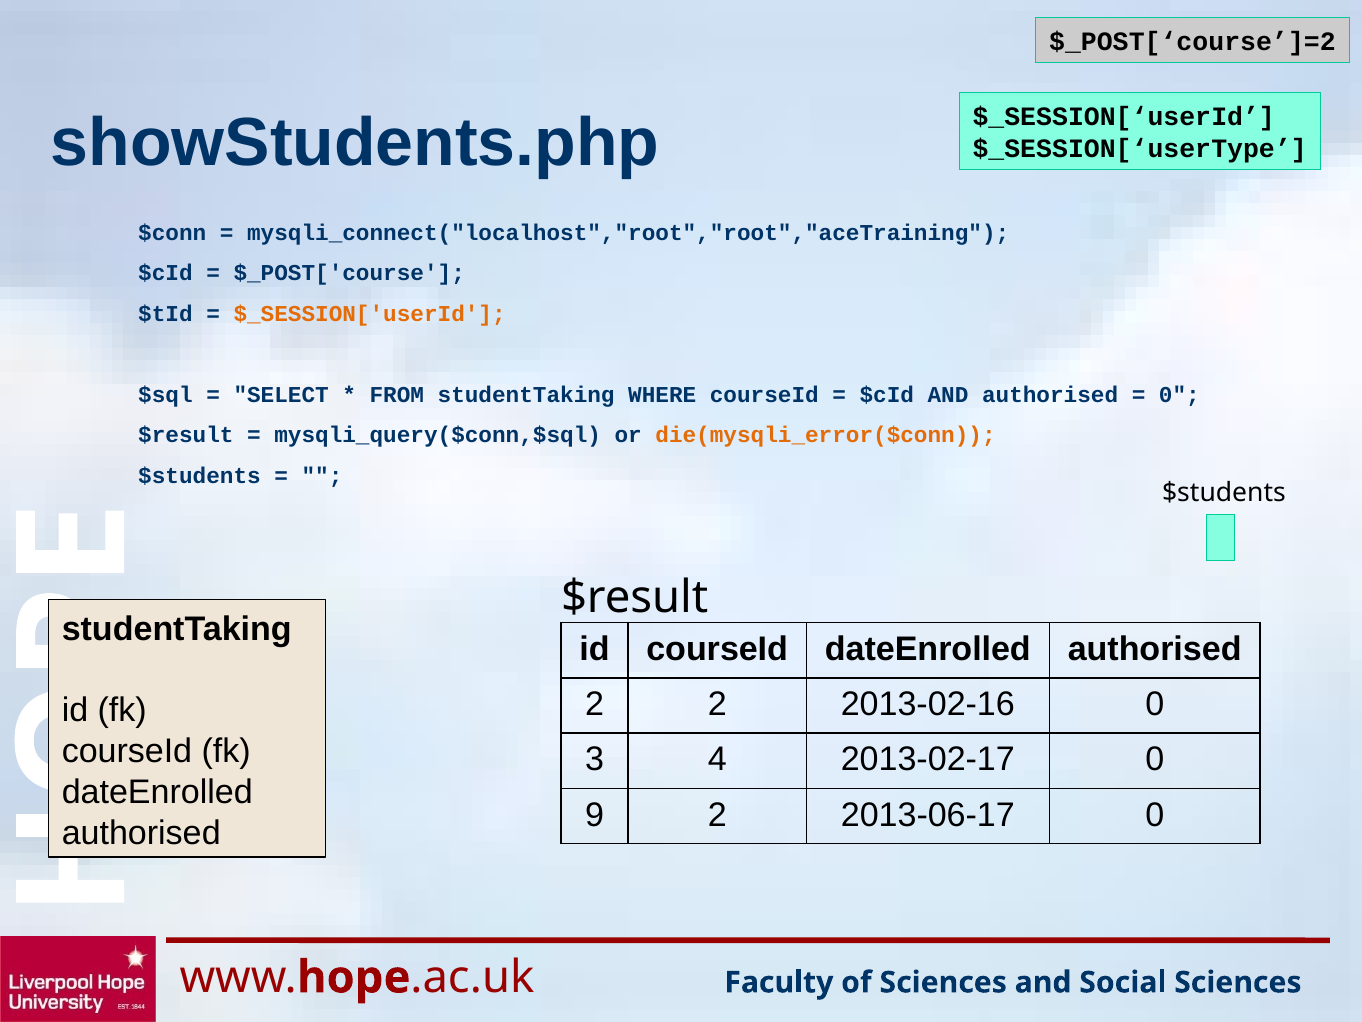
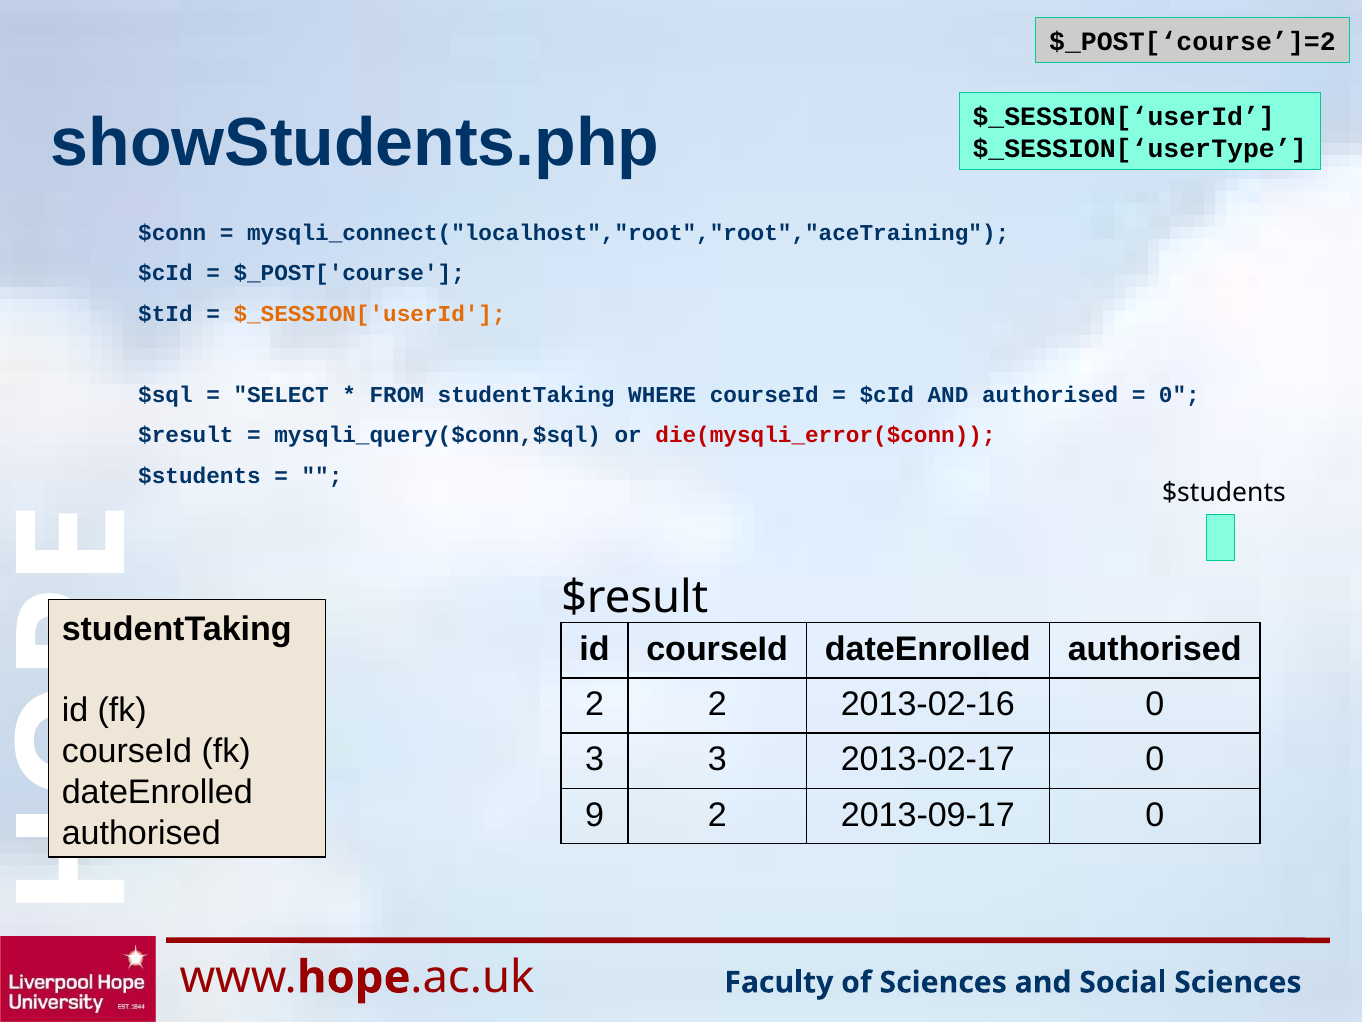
die(mysqli_error($conn colour: orange -> red (826, 435)
3 4: 4 -> 3 (717, 759)
2013-06-17: 2013-06-17 -> 2013-09-17 (928, 814)
